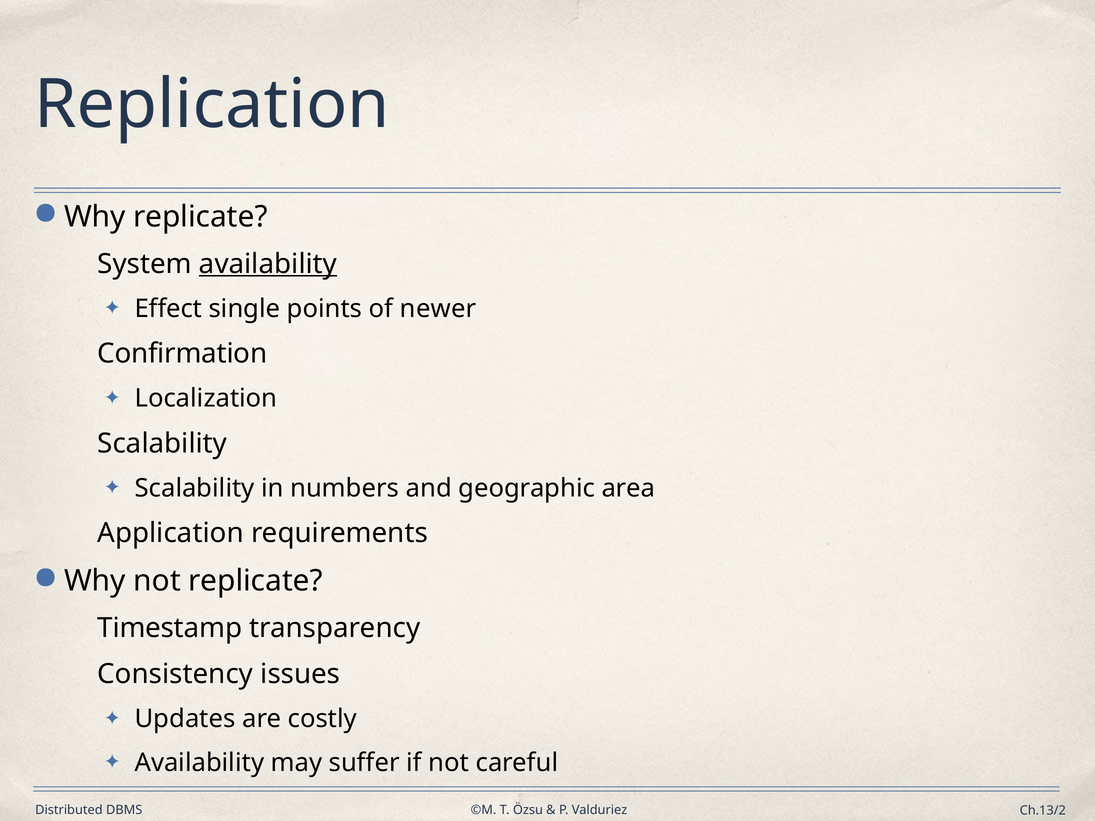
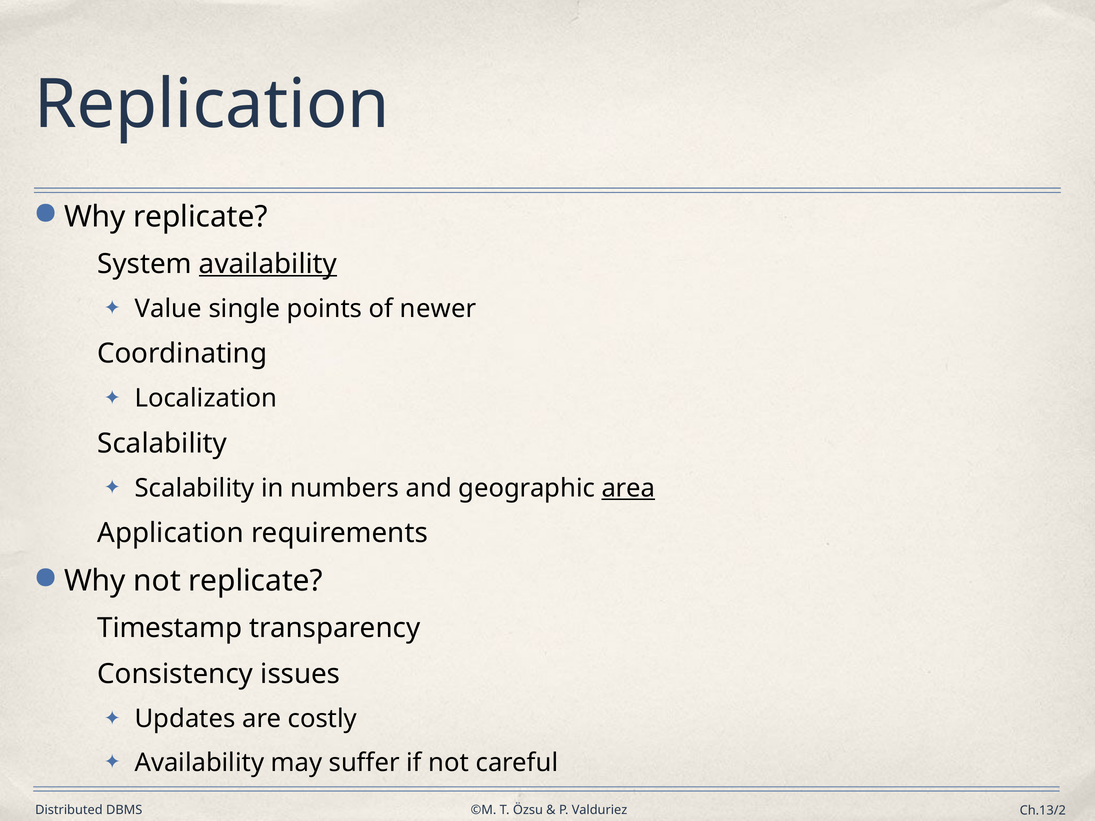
Effect: Effect -> Value (168, 309)
Confirmation: Confirmation -> Coordinating (182, 354)
area underline: none -> present (628, 488)
